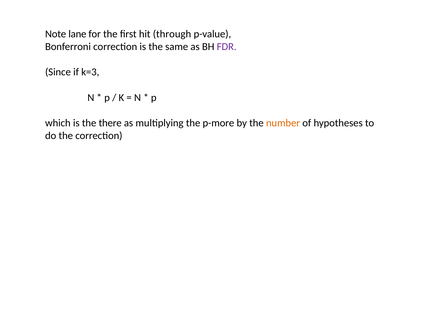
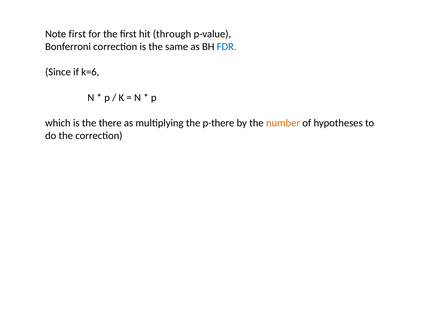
Note lane: lane -> first (77, 34)
FDR colour: purple -> blue (227, 47)
k=3: k=3 -> k=6 (90, 72)
p-more: p-more -> p-there (218, 123)
